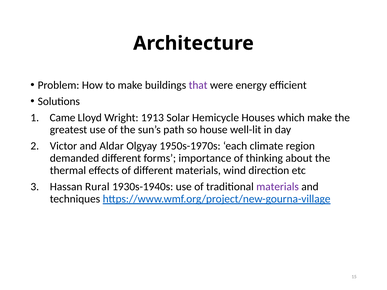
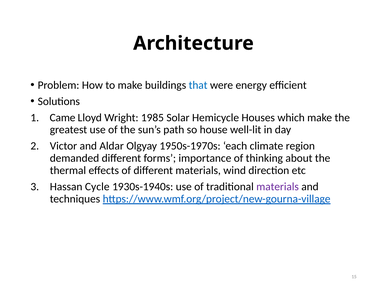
that colour: purple -> blue (198, 85)
1913: 1913 -> 1985 (152, 118)
Rural: Rural -> Cycle (97, 187)
